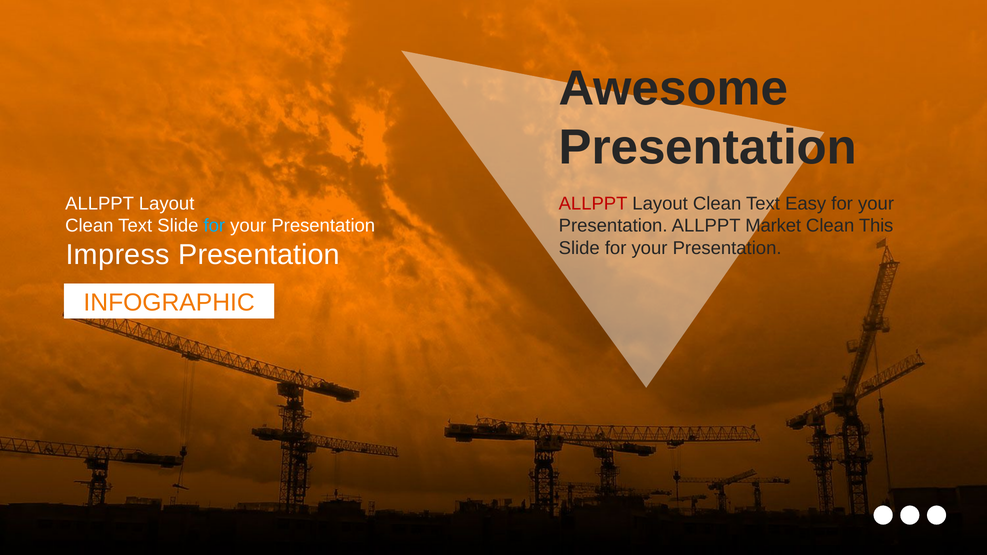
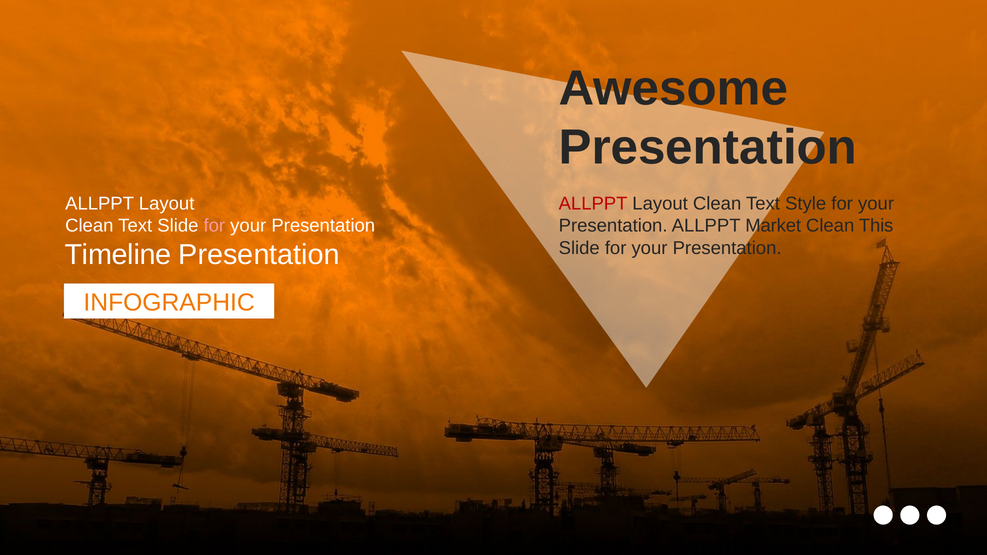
Easy: Easy -> Style (806, 204)
for colour: light blue -> pink (214, 226)
Impress: Impress -> Timeline (118, 255)
